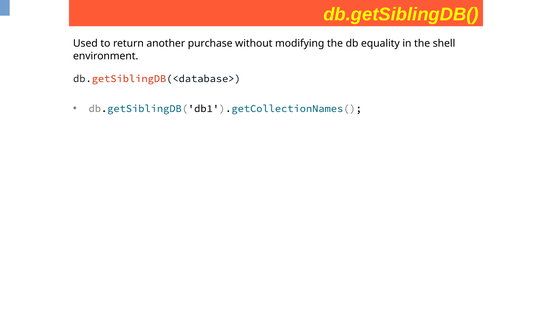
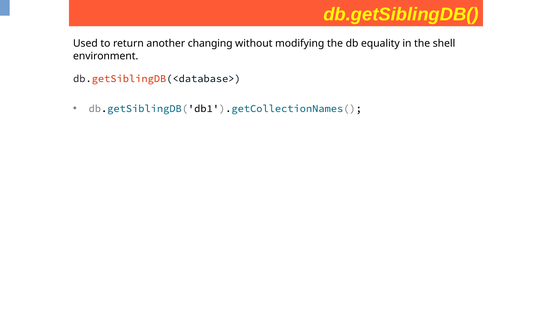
purchase: purchase -> changing (210, 43)
